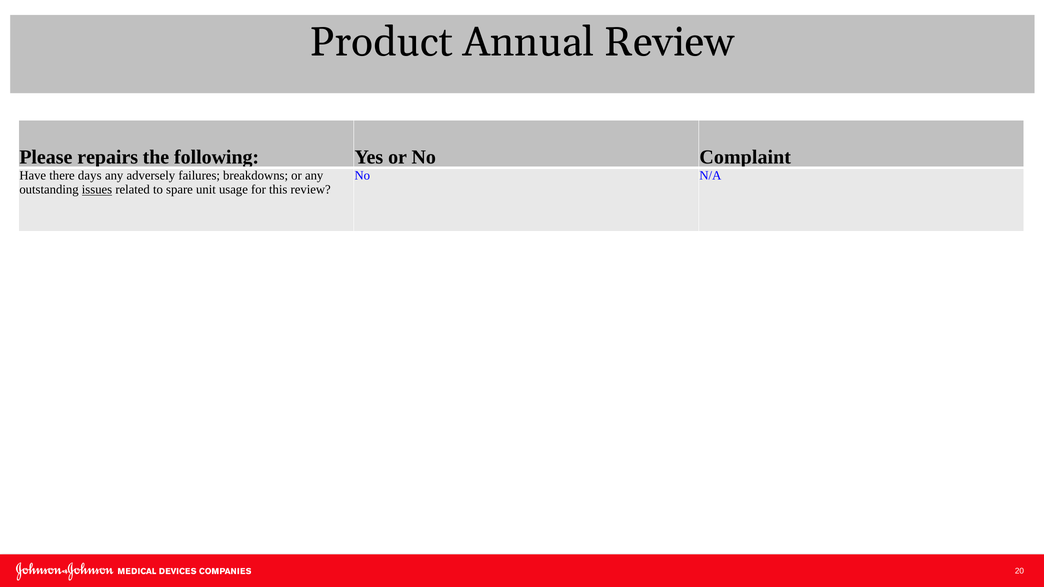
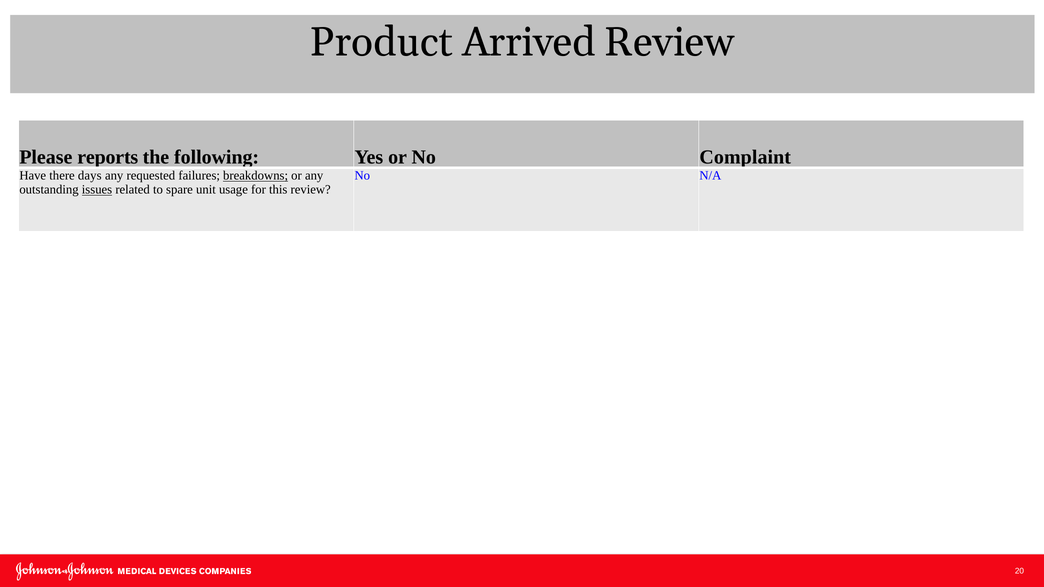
Annual: Annual -> Arrived (529, 42)
repairs: repairs -> reports (108, 157)
adversely: adversely -> requested (151, 176)
breakdowns underline: none -> present (256, 176)
